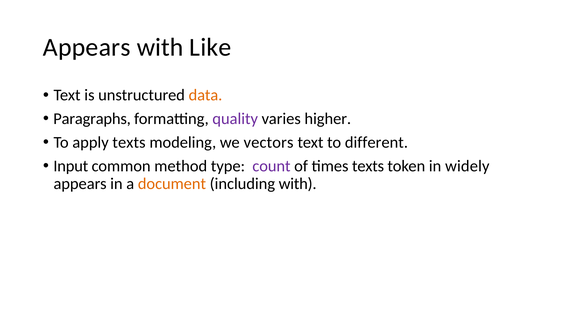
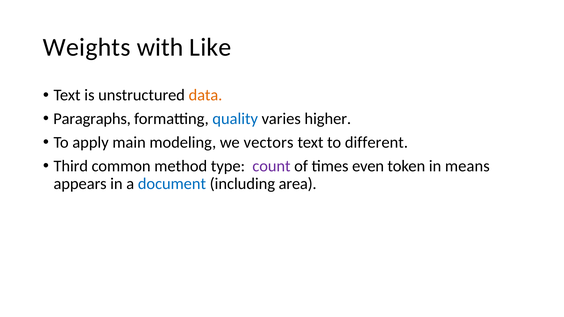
Appears: Appears -> Weights (87, 47)
quality colour: purple -> blue (235, 119)
apply texts: texts -> main (129, 143)
Input: Input -> Third (71, 166)
times texts: texts -> even (368, 166)
widely: widely -> means (467, 166)
document colour: orange -> blue (172, 184)
including with: with -> area (298, 184)
